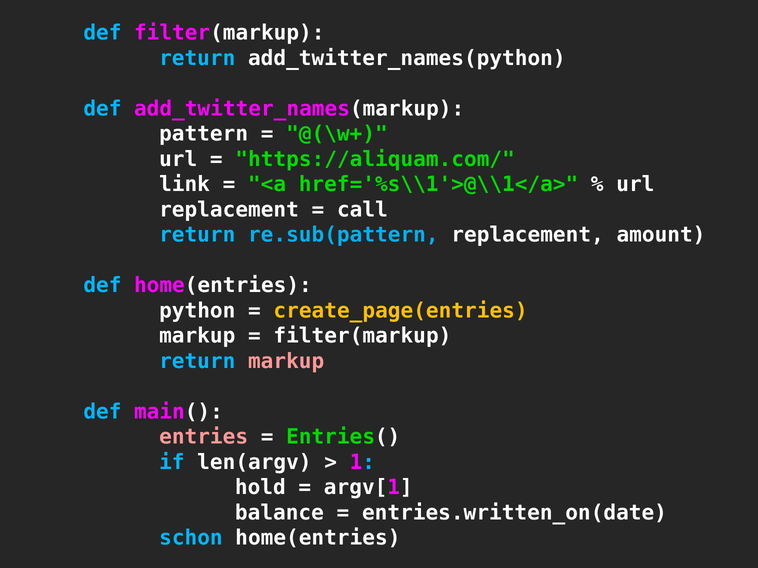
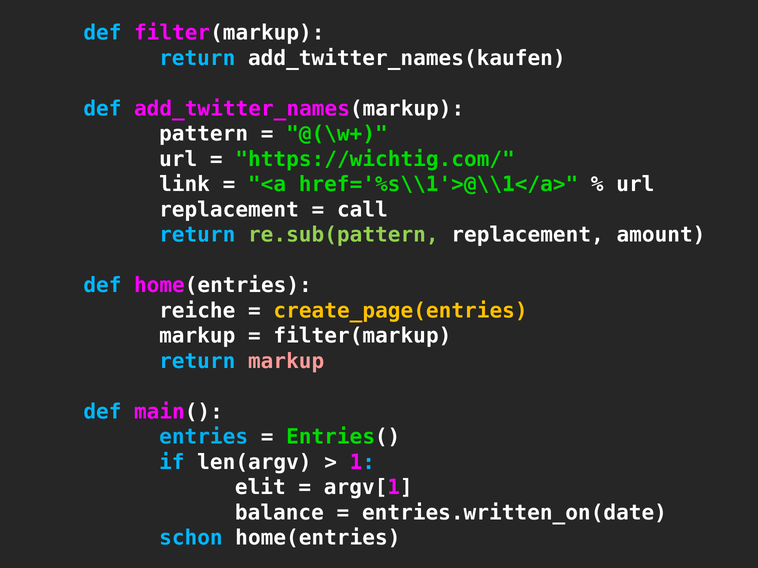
add_twitter_names(python: add_twitter_names(python -> add_twitter_names(kaufen (407, 58)
https://aliquam.com/: https://aliquam.com/ -> https://wichtig.com/ (375, 159)
re.sub(pattern colour: light blue -> light green (343, 235)
python: python -> reiche (197, 311)
entries colour: pink -> light blue (204, 437)
hold: hold -> elit (260, 488)
